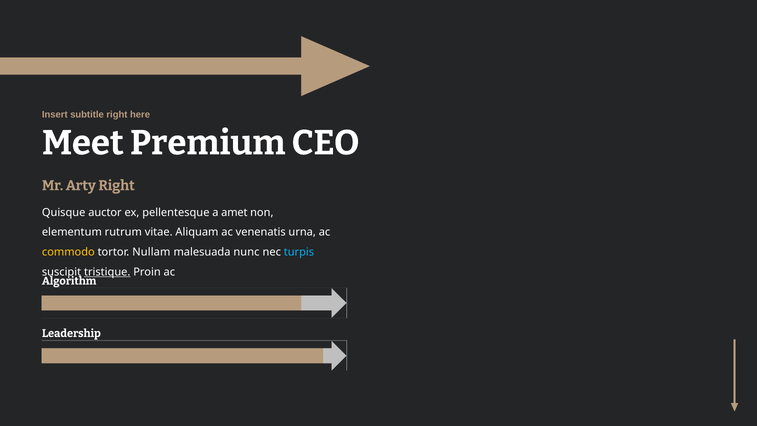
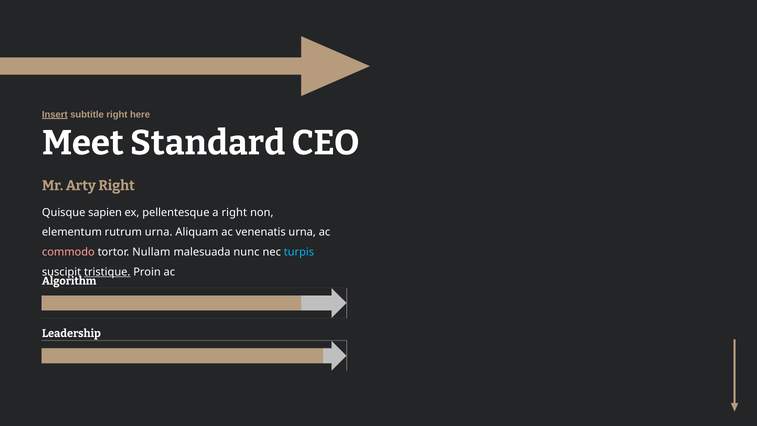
Insert underline: none -> present (55, 114)
Premium: Premium -> Standard (208, 143)
auctor: auctor -> sapien (105, 212)
a amet: amet -> right (234, 212)
rutrum vitae: vitae -> urna (159, 232)
commodo colour: yellow -> pink (68, 252)
